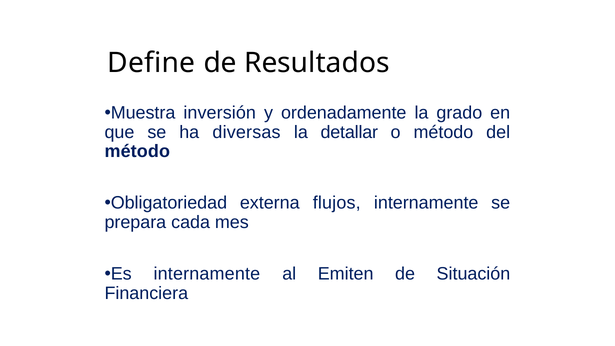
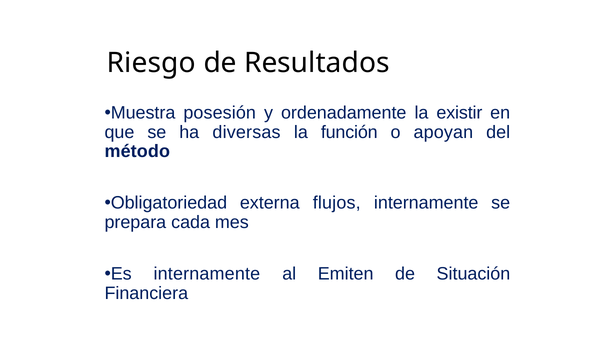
Define: Define -> Riesgo (151, 63)
inversión: inversión -> posesión (220, 113)
grado: grado -> existir (459, 113)
detallar: detallar -> función (349, 132)
o método: método -> apoyan (443, 132)
